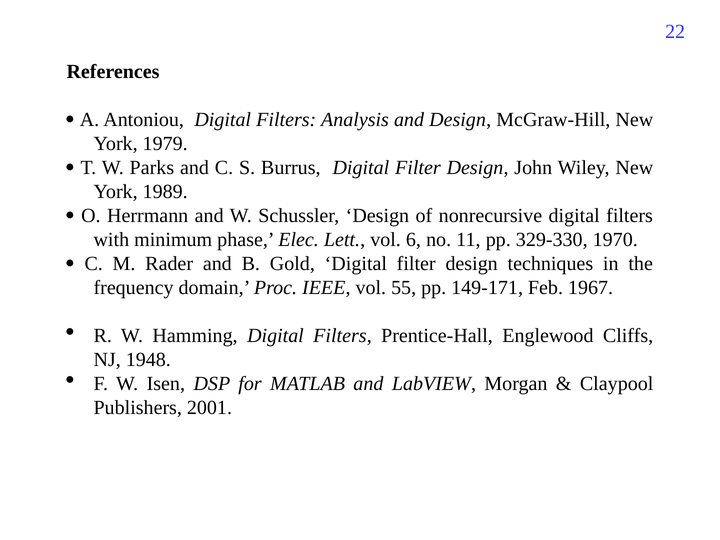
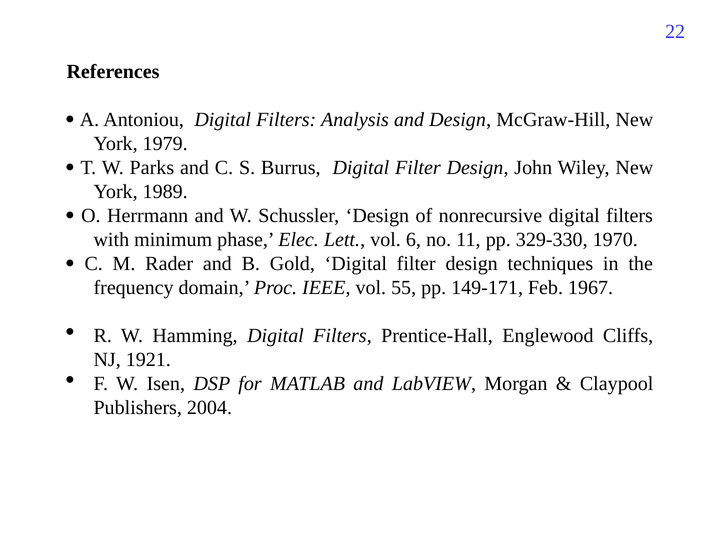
1948: 1948 -> 1921 (148, 360)
2001: 2001 -> 2004 (209, 408)
